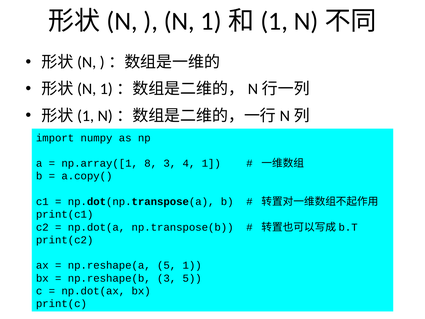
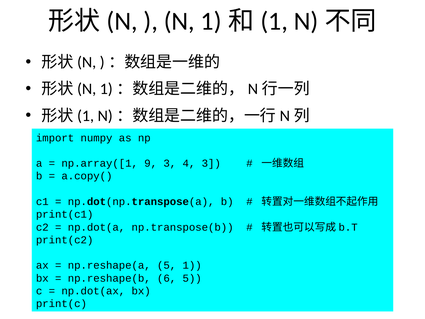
8: 8 -> 9 (151, 163)
4 1: 1 -> 3 (211, 163)
np.reshape(b 3: 3 -> 6 (167, 278)
